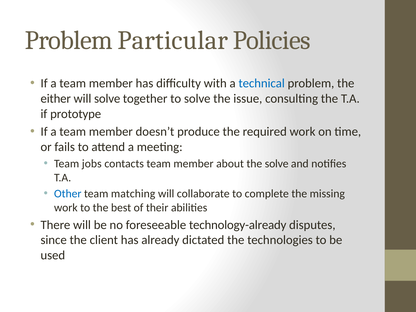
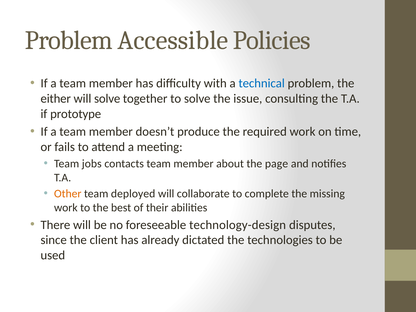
Particular: Particular -> Accessible (173, 40)
the solve: solve -> page (277, 164)
Other colour: blue -> orange (68, 194)
matching: matching -> deployed (133, 194)
technology-already: technology-already -> technology-design (238, 225)
